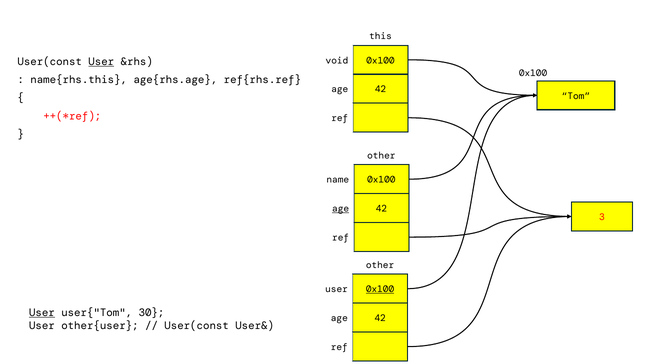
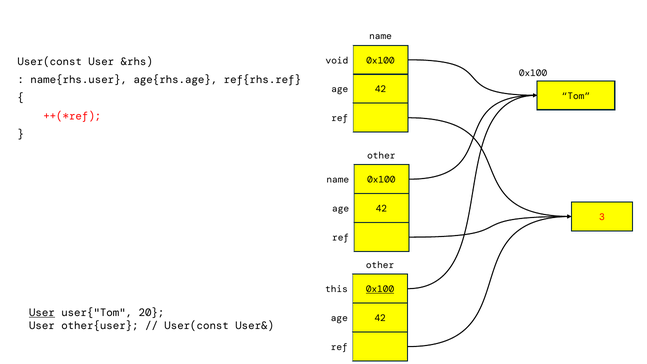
this: this -> name (381, 36)
User underline: present -> none (101, 61)
name{rhs.this: name{rhs.this -> name{rhs.user (79, 80)
age underline: present -> none (341, 209)
user: user -> this (337, 289)
30: 30 -> 20 (151, 313)
